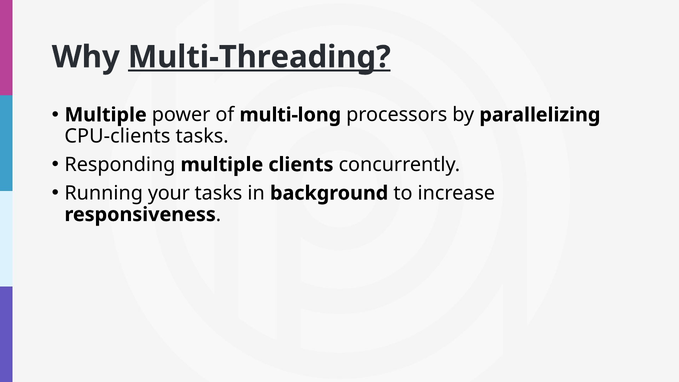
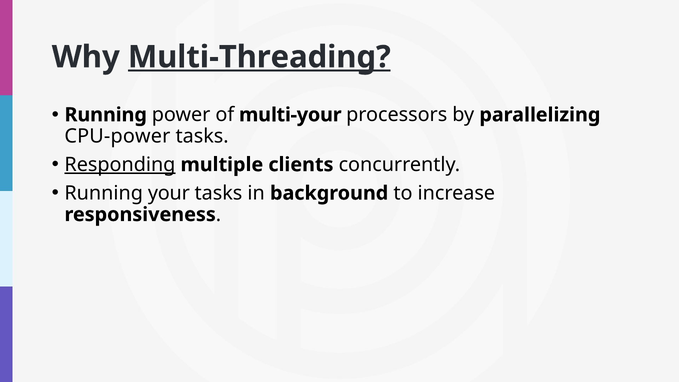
Multiple: Multiple -> Running (106, 115)
multi-long: multi-long -> multi-your (290, 115)
CPU-clients: CPU-clients -> CPU-power (117, 136)
Responding underline: none -> present (120, 165)
